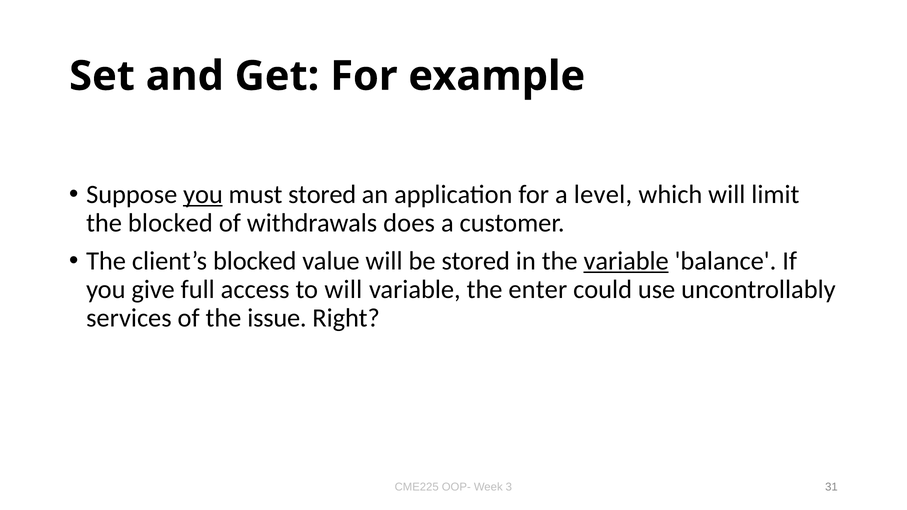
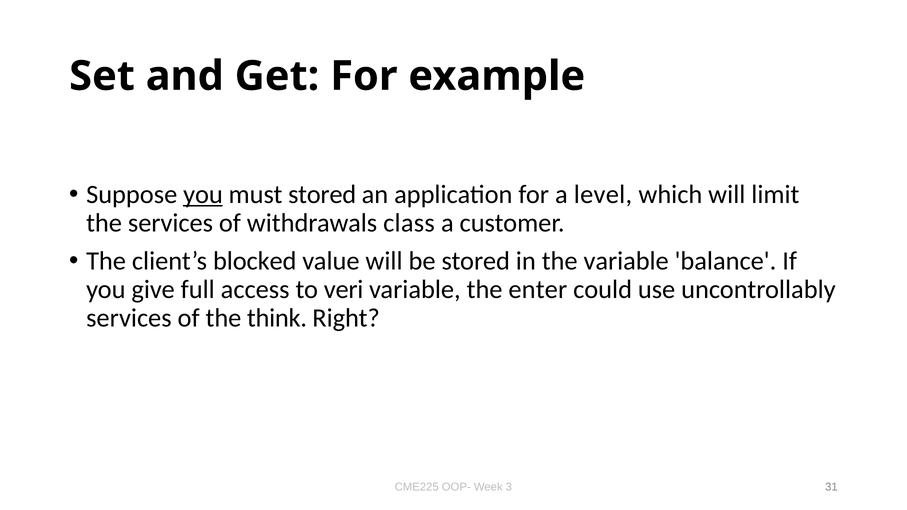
the blocked: blocked -> services (170, 223)
does: does -> class (409, 223)
variable underline: present -> none (626, 261)
to will: will -> veri (344, 290)
issue: issue -> think (277, 318)
